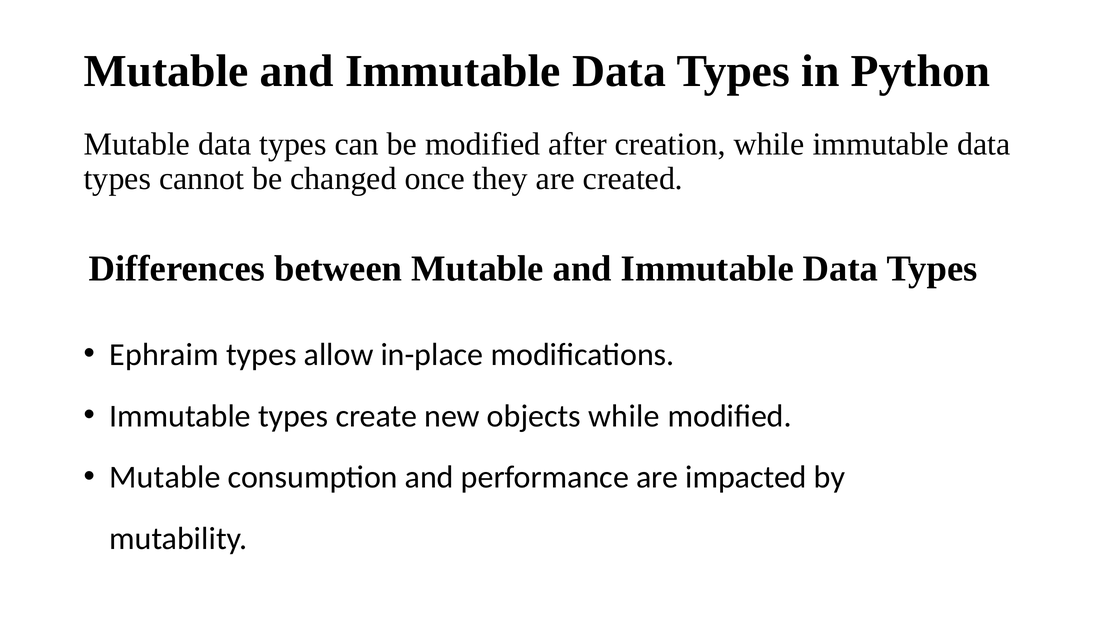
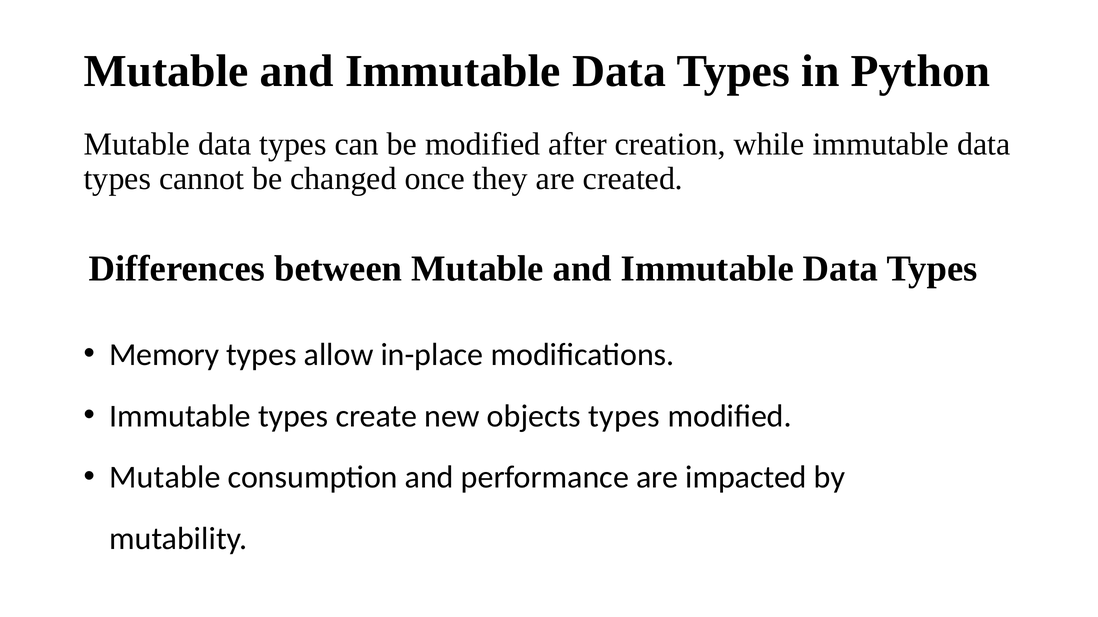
Ephraim: Ephraim -> Memory (164, 355)
objects while: while -> types (624, 416)
